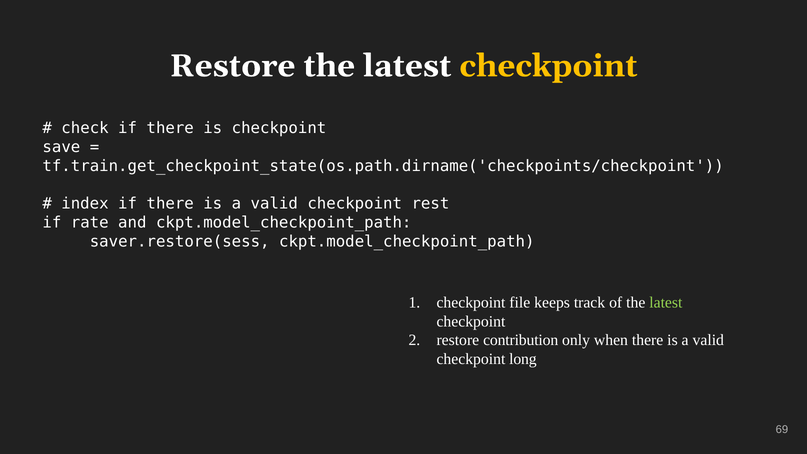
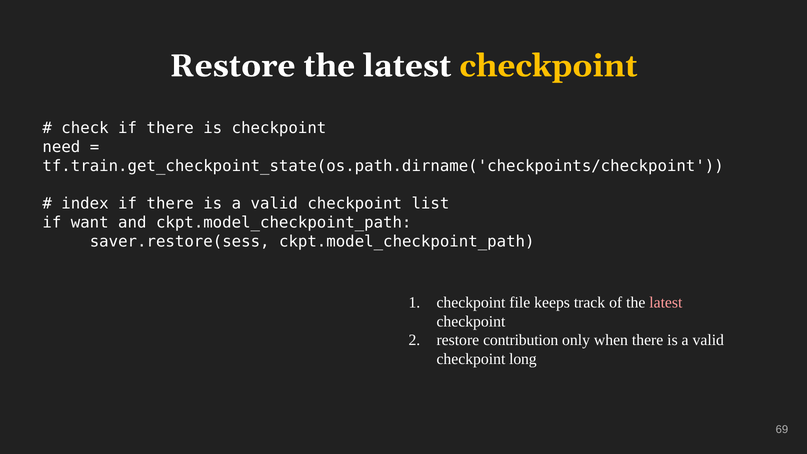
save: save -> need (61, 147)
rest: rest -> list (430, 204)
rate: rate -> want (90, 222)
latest colour: light green -> pink (666, 302)
